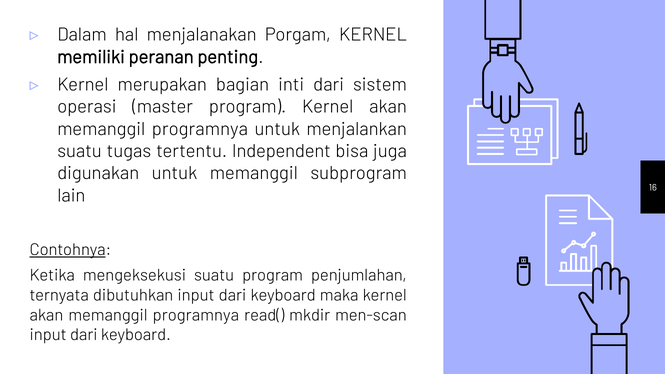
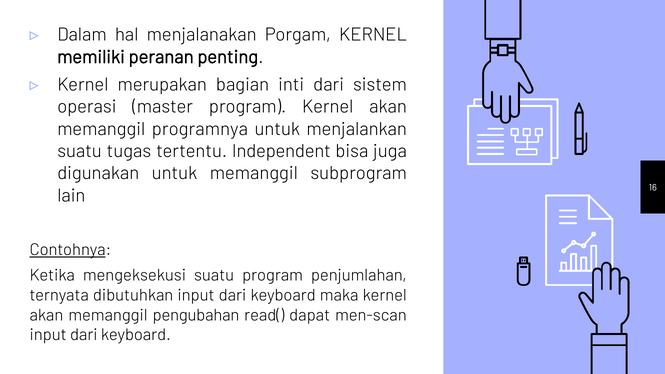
programnya: programnya -> pengubahan (196, 315)
mkdir: mkdir -> dapat (310, 315)
